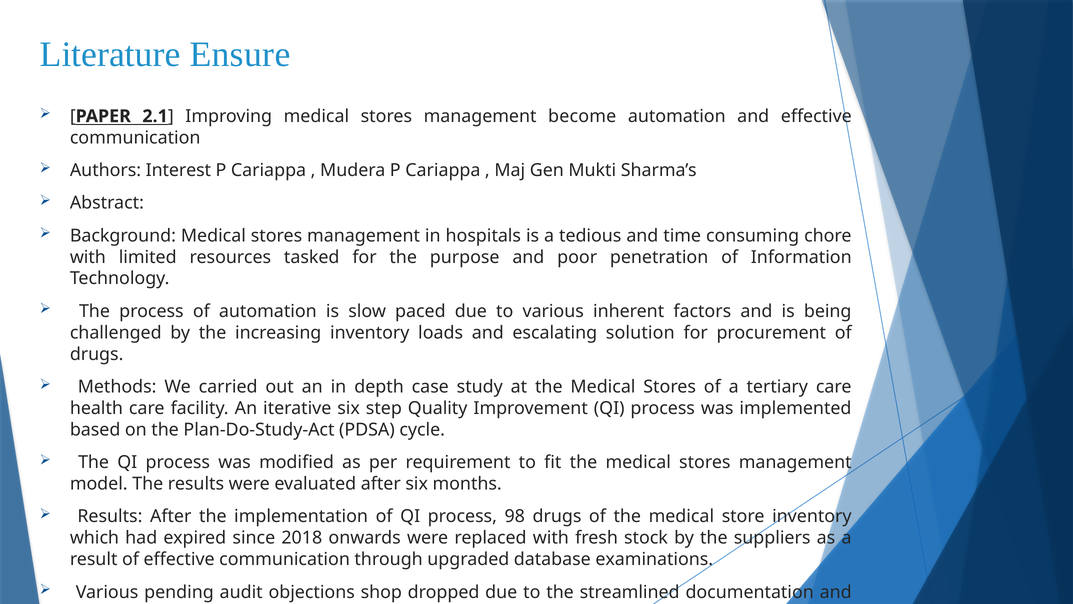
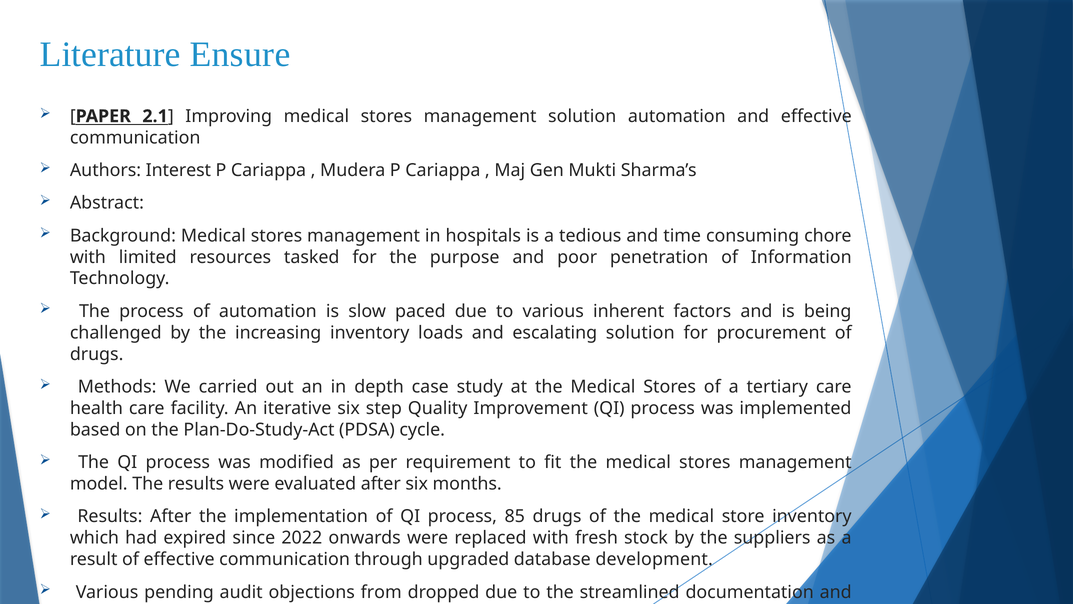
management become: become -> solution (582, 116)
98: 98 -> 85 (515, 516)
2018: 2018 -> 2022 (302, 538)
examinations: examinations -> development (654, 559)
shop: shop -> from (381, 592)
